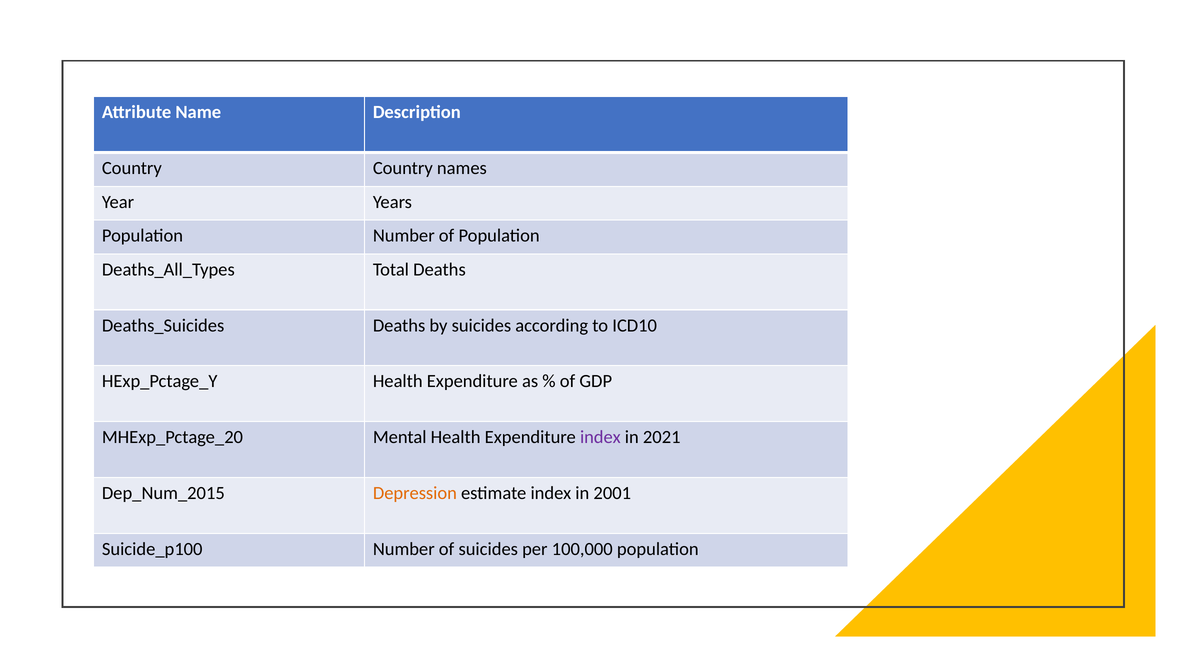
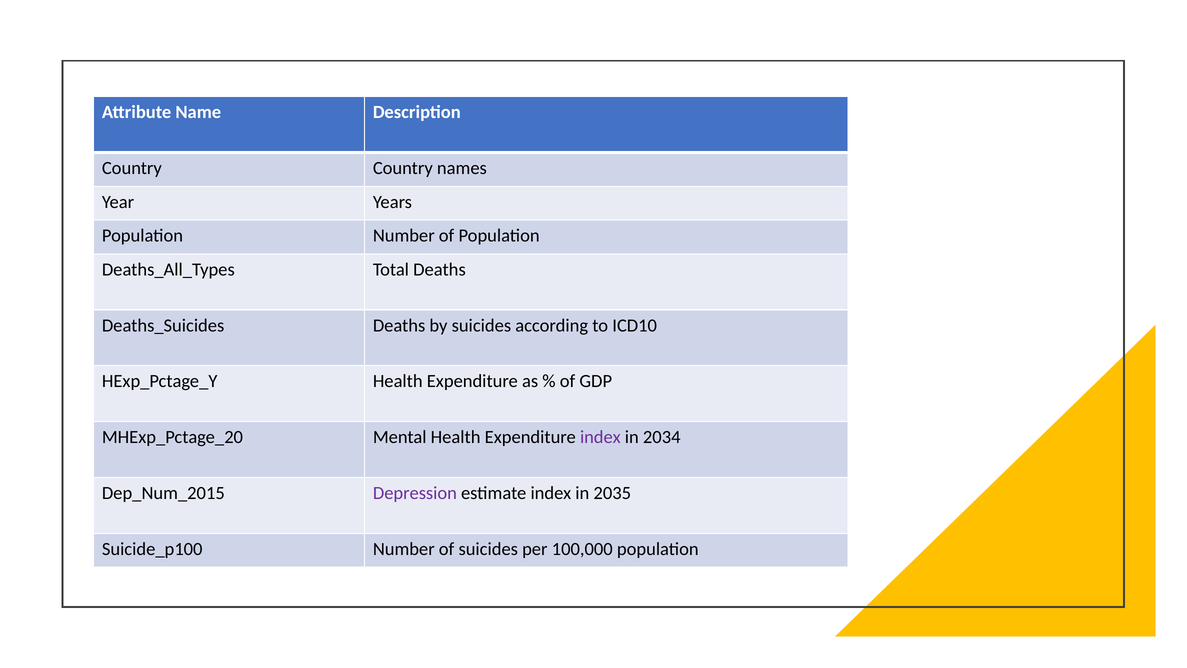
2021: 2021 -> 2034 (662, 437)
Depression colour: orange -> purple (415, 493)
2001: 2001 -> 2035 (612, 493)
